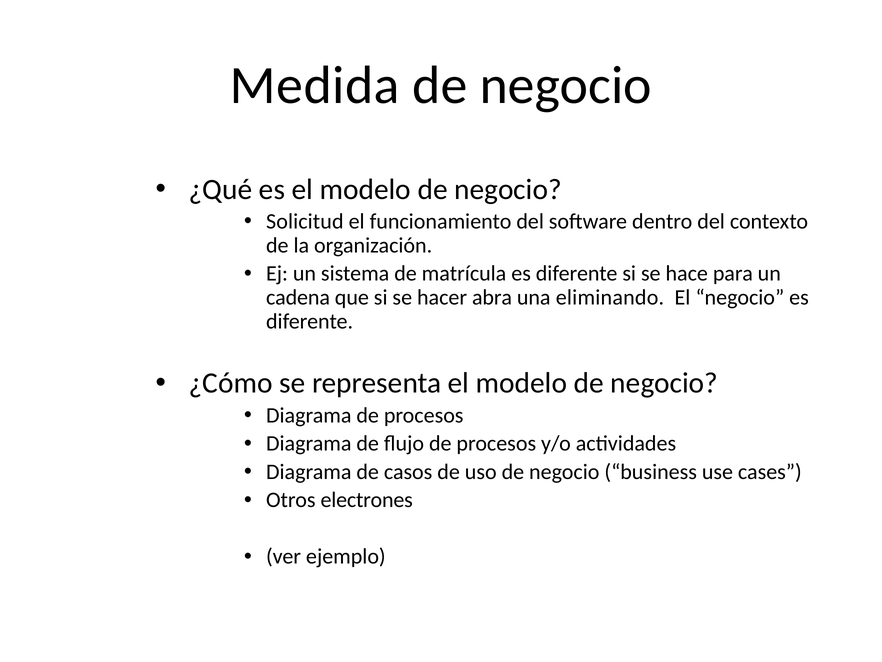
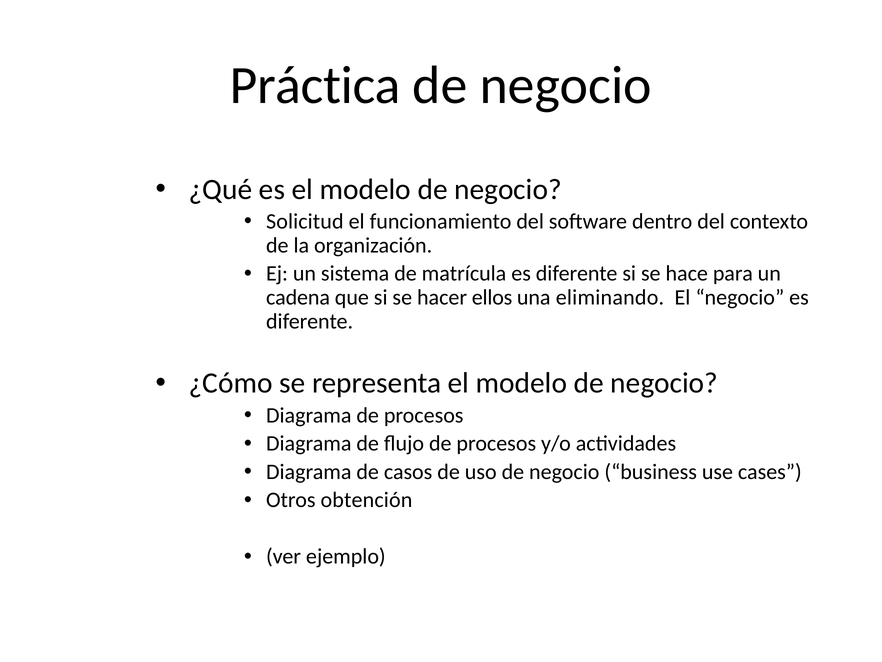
Medida: Medida -> Práctica (315, 85)
abra: abra -> ellos (492, 297)
electrones: electrones -> obtención (366, 500)
